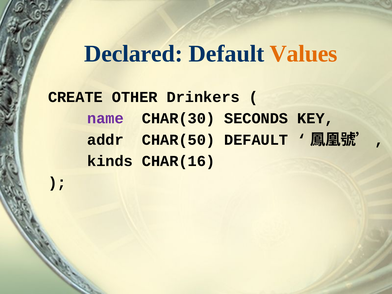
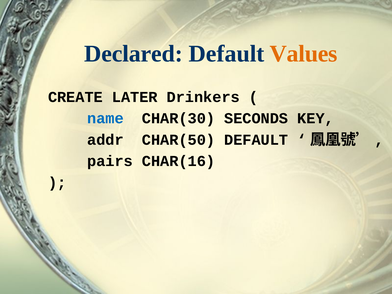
OTHER: OTHER -> LATER (135, 97)
name colour: purple -> blue (105, 118)
kinds: kinds -> pairs (110, 161)
